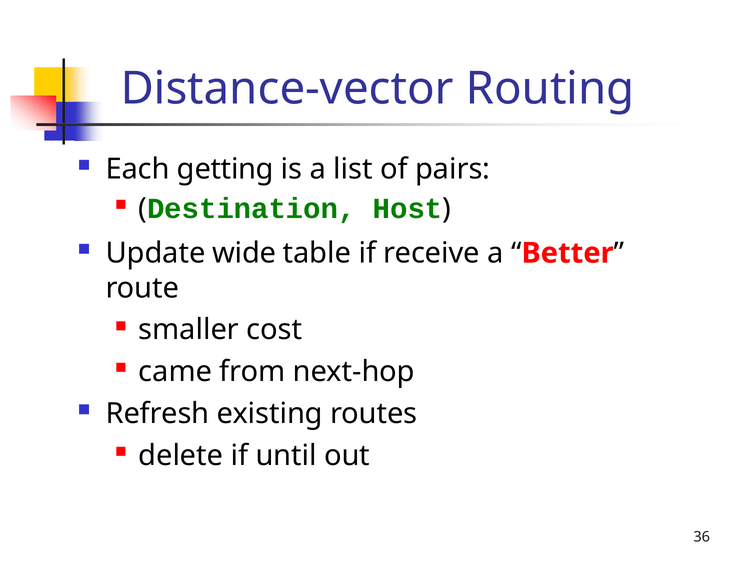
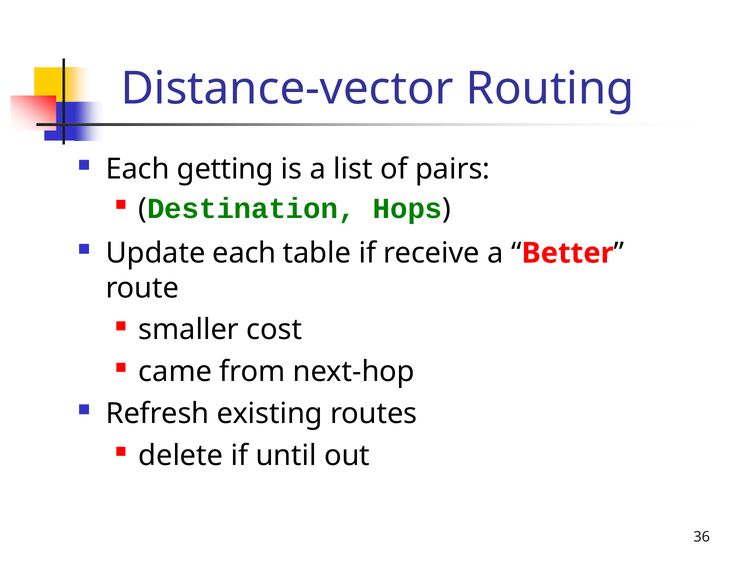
Host: Host -> Hops (408, 209)
Update wide: wide -> each (244, 253)
